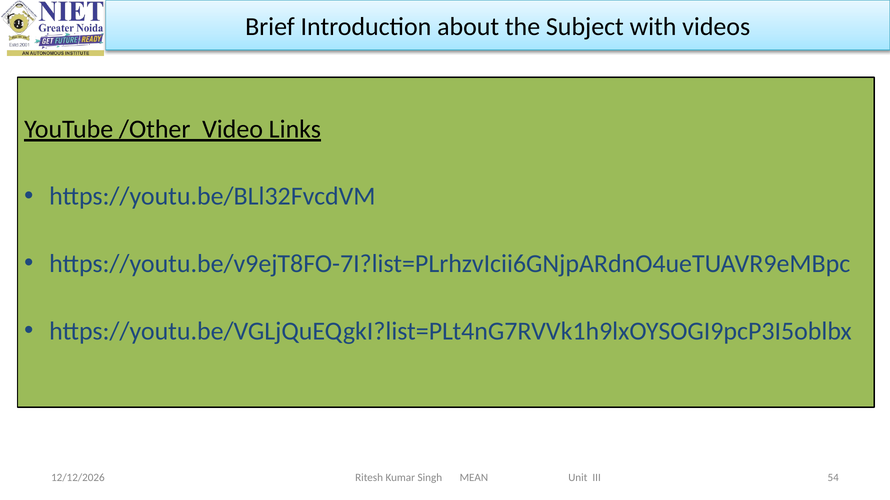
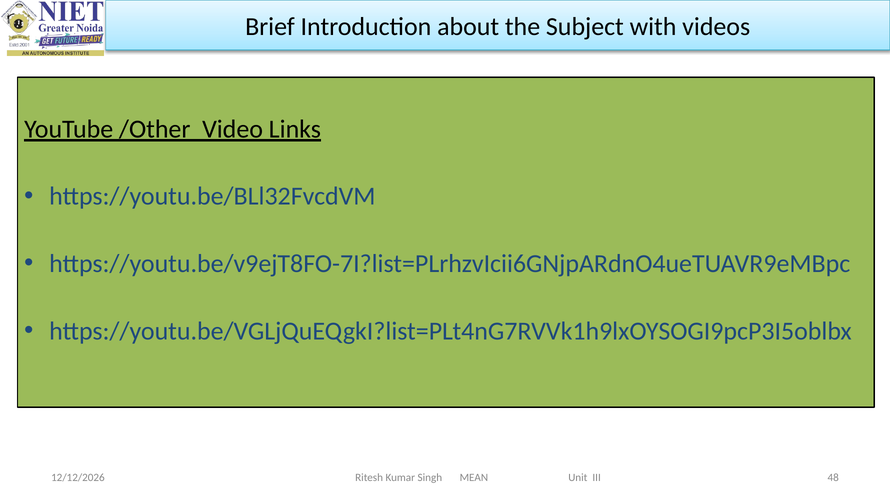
54: 54 -> 48 (833, 478)
